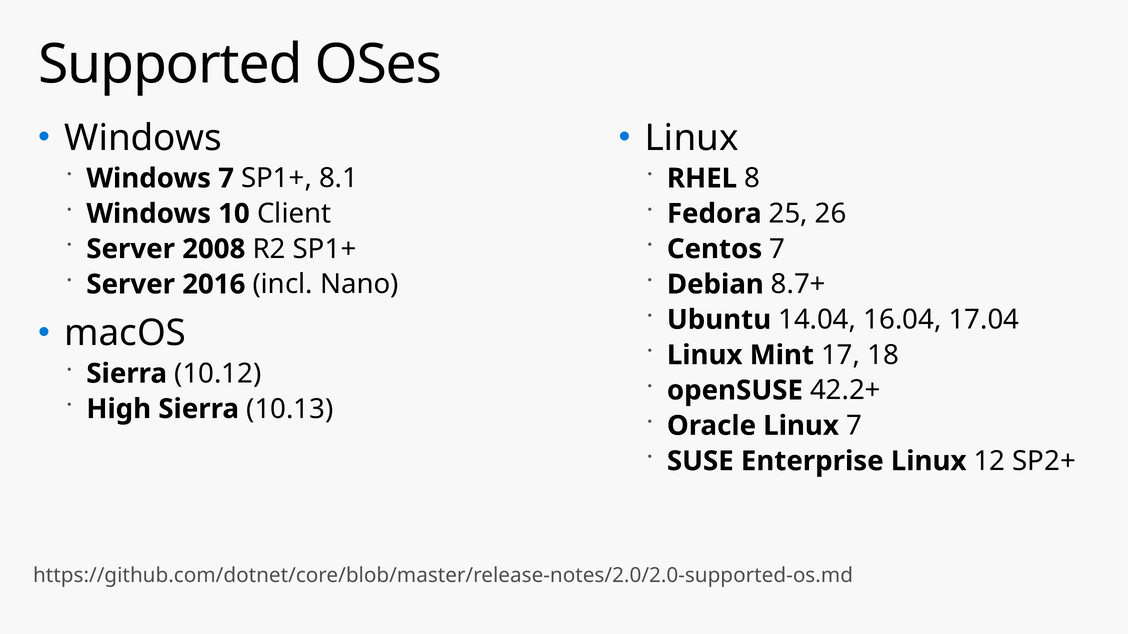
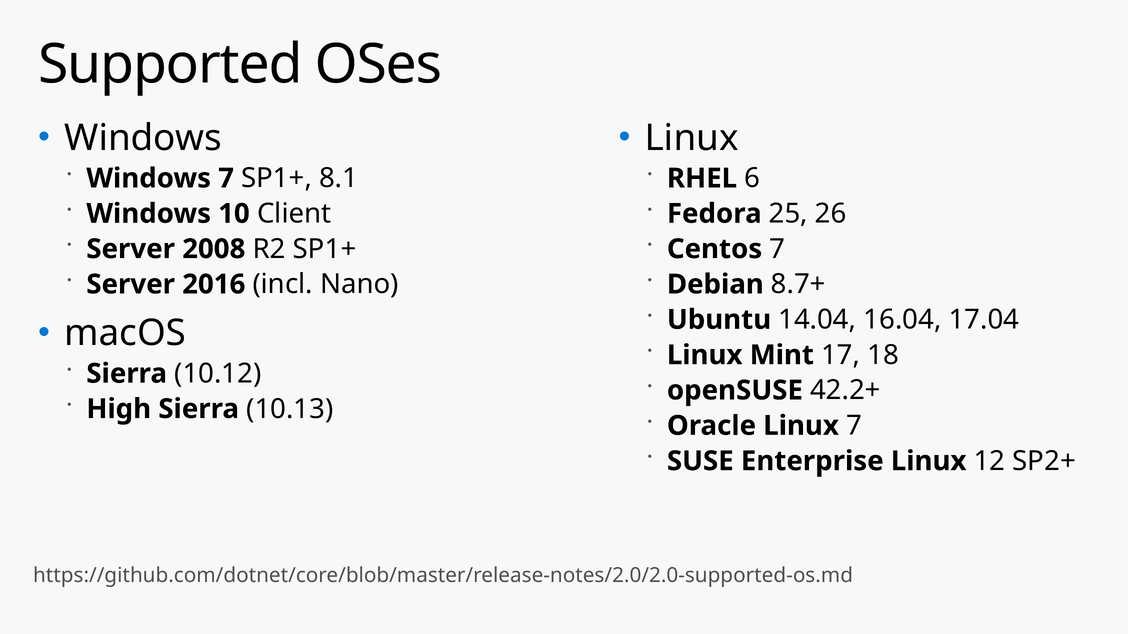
8: 8 -> 6 (752, 178)
